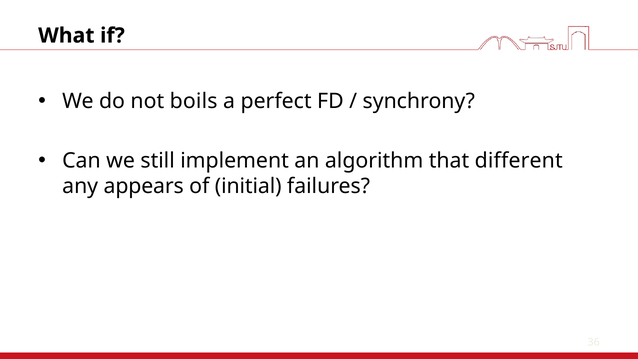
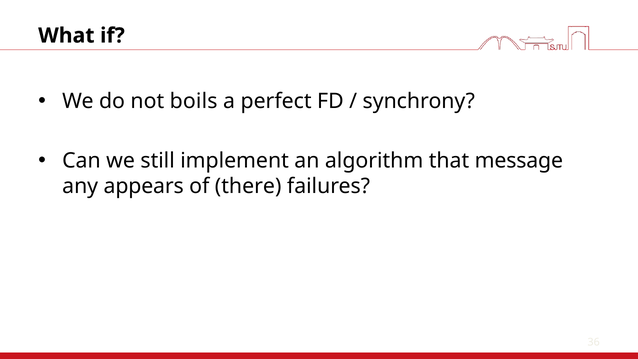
different: different -> message (519, 161)
initial: initial -> there (248, 186)
